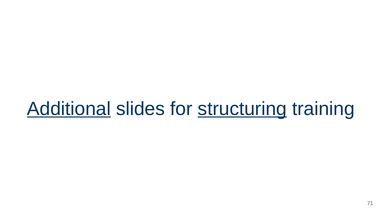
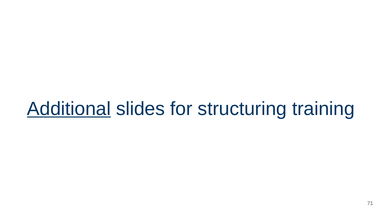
structuring underline: present -> none (242, 109)
